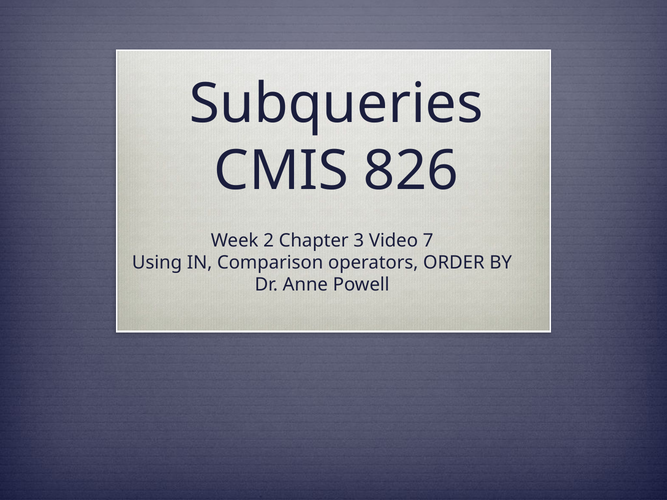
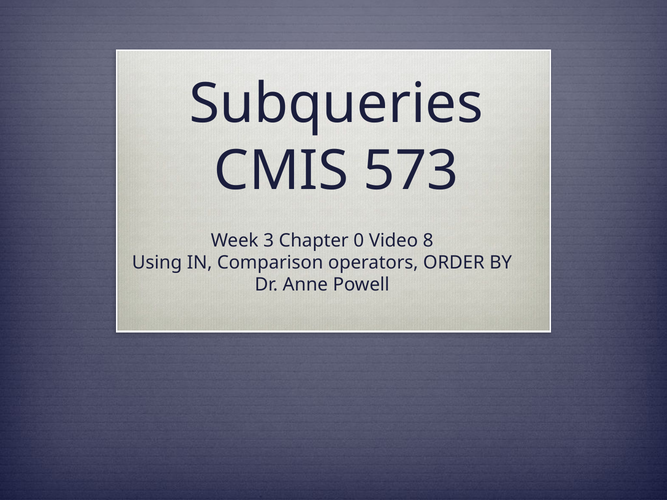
826: 826 -> 573 (411, 171)
2: 2 -> 3 (269, 241)
3: 3 -> 0 (359, 241)
7: 7 -> 8 (428, 241)
